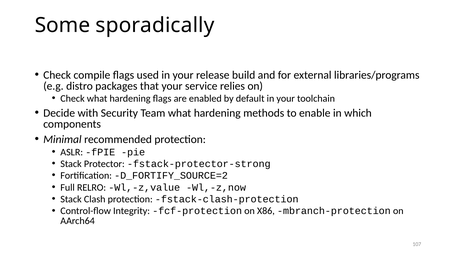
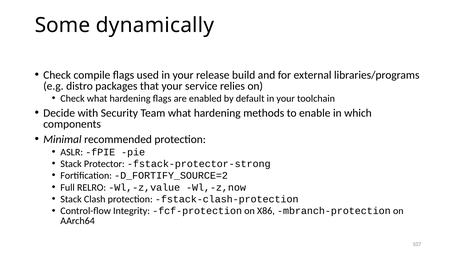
sporadically: sporadically -> dynamically (155, 25)
